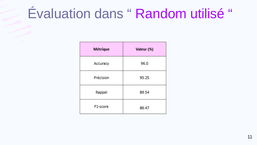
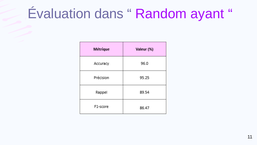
utilisé: utilisé -> ayant (207, 14)
